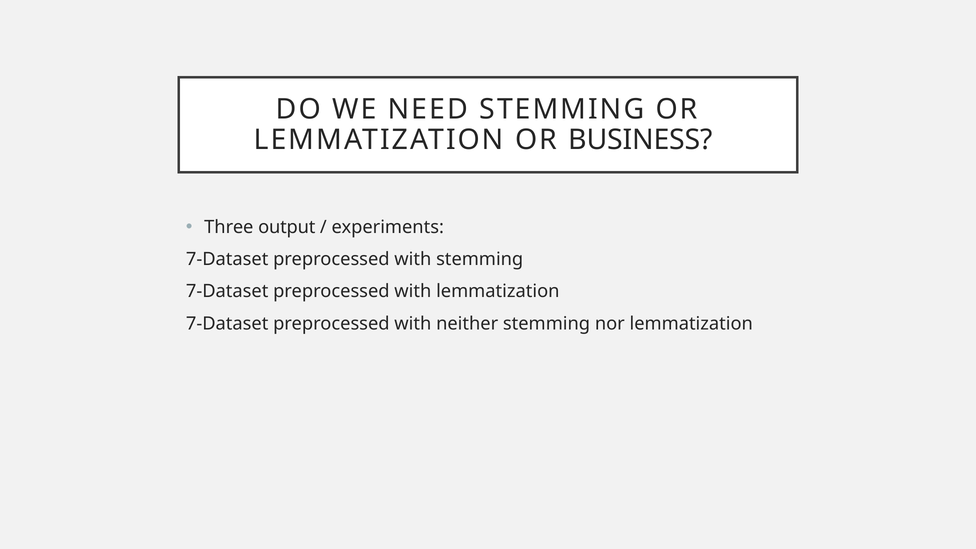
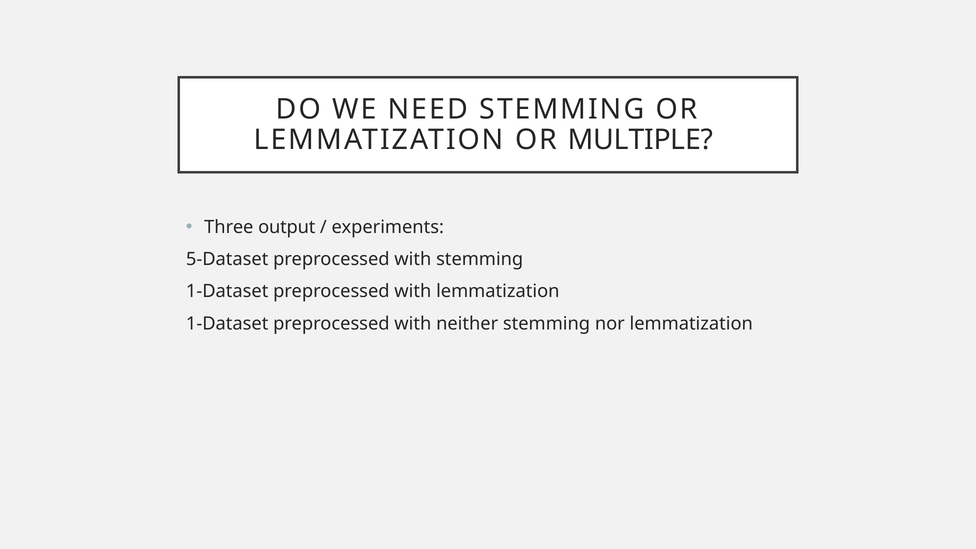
BUSINESS: BUSINESS -> MULTIPLE (640, 140)
7-Dataset: 7-Dataset -> 5-Dataset (227, 259)
7-Dataset: 7-Dataset -> 1-Dataset (227, 291)
7-Dataset: 7-Dataset -> 1-Dataset (227, 324)
